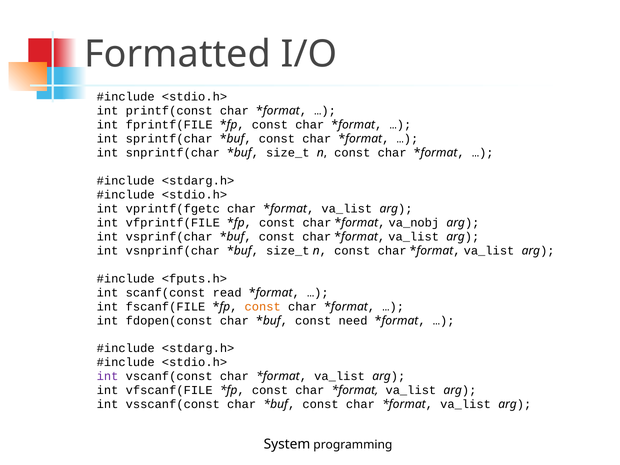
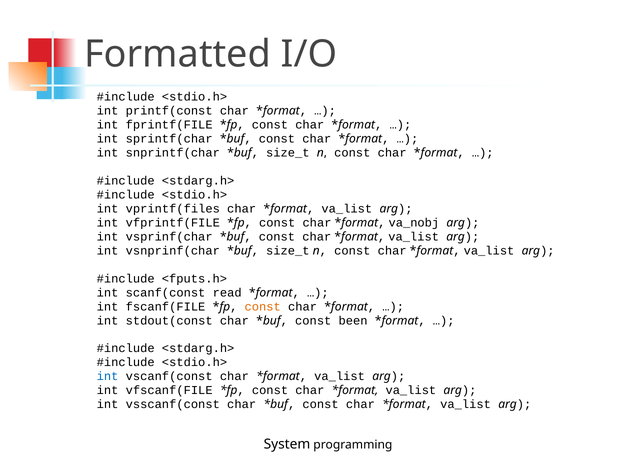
vprintf(fgetc: vprintf(fgetc -> vprintf(files (173, 209)
fdopen(const: fdopen(const -> stdout(const (169, 321)
need: need -> been (353, 321)
int colour: purple -> blue (108, 376)
